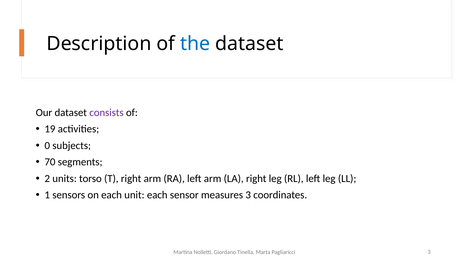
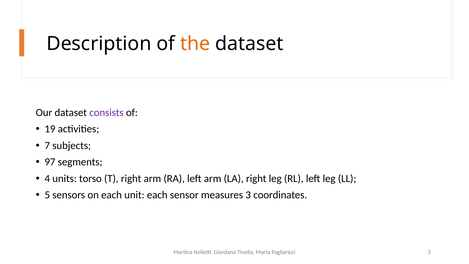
the colour: blue -> orange (195, 44)
0: 0 -> 7 (47, 146)
70: 70 -> 97 (50, 162)
2: 2 -> 4 (47, 178)
1: 1 -> 5 (47, 195)
